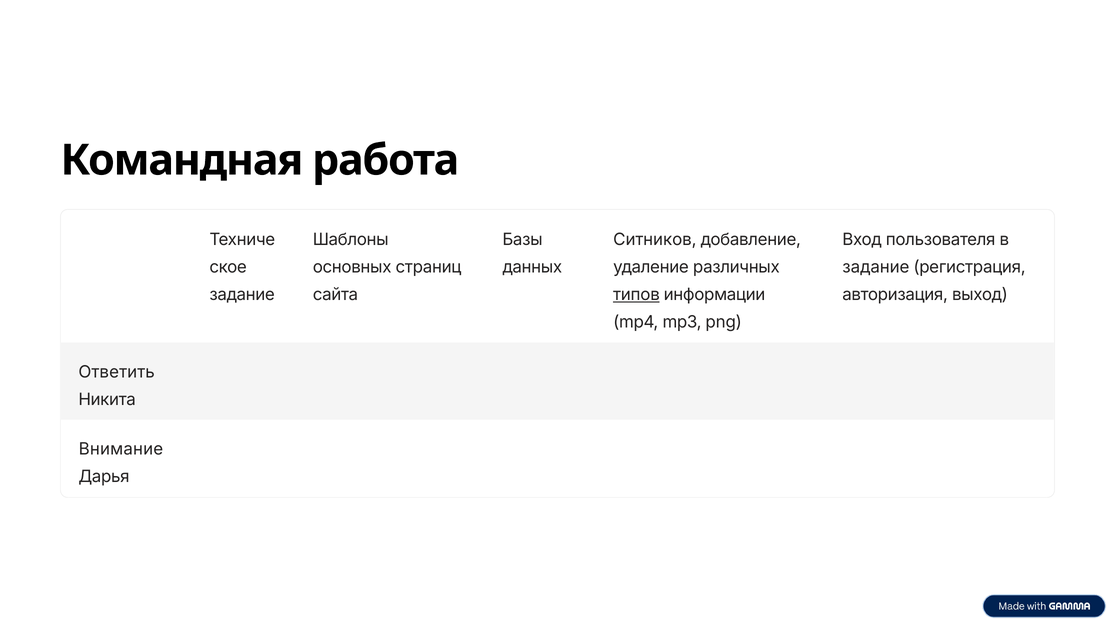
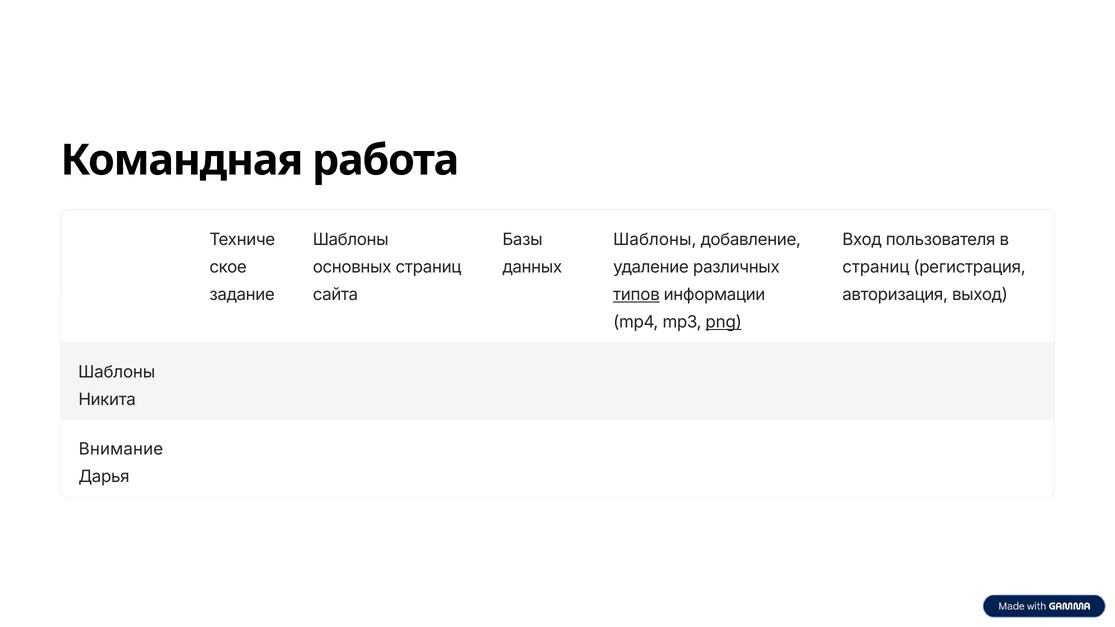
Ситников: Ситников -> Шаблоны (655, 240)
задание: задание -> страниц (876, 267)
png underline: none -> present (724, 322)
Ответить: Ответить -> Шаблоны (117, 372)
